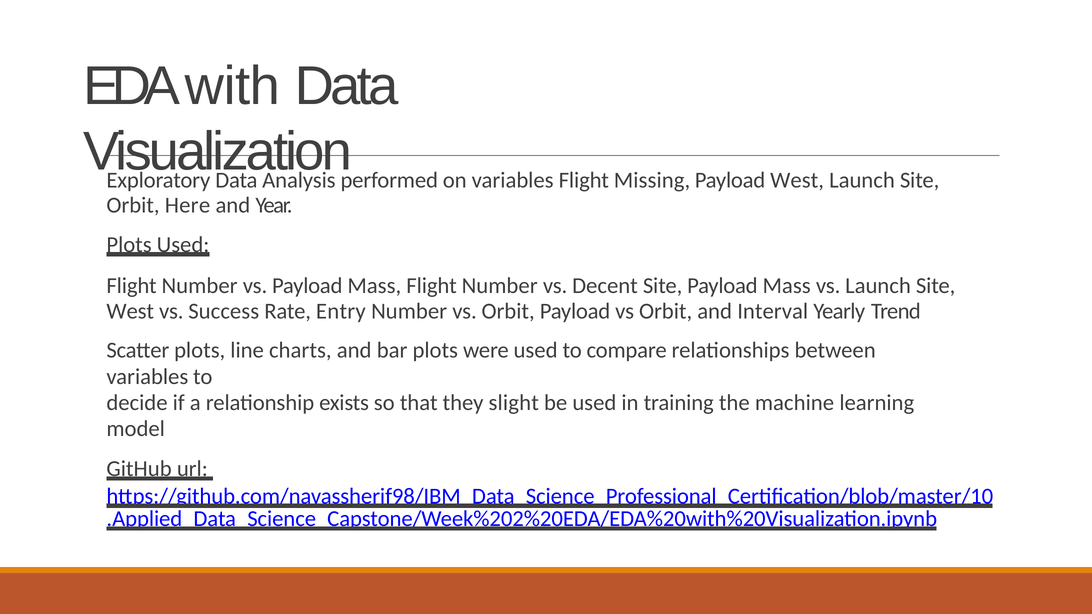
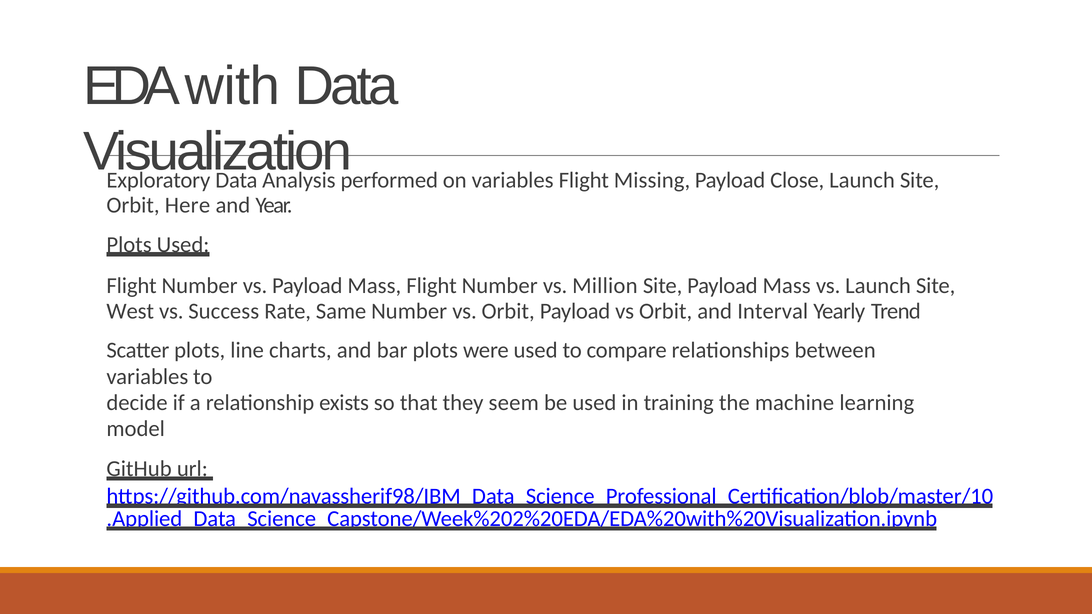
Payload West: West -> Close (797, 180)
Decent: Decent -> Million (605, 286)
Entry: Entry -> Same (341, 311)
slight: slight -> seem (514, 403)
